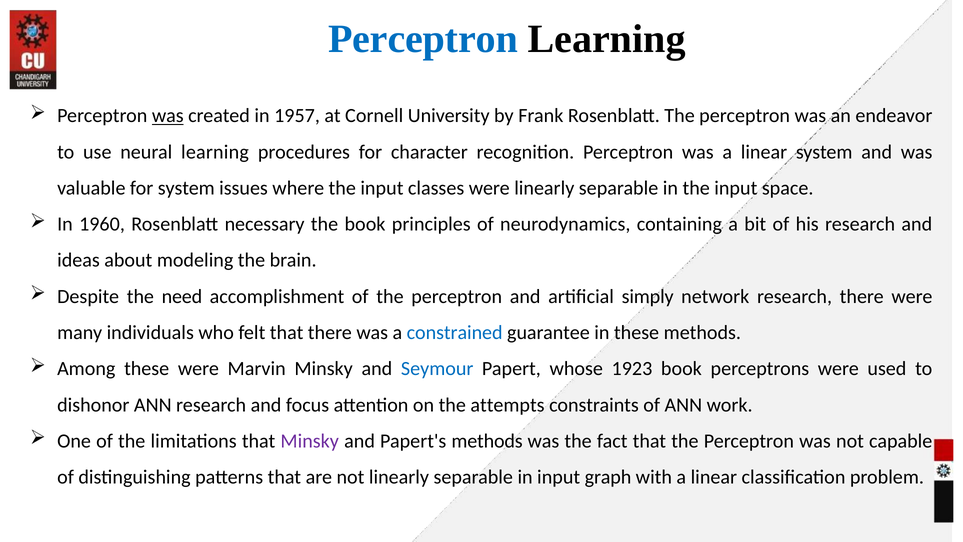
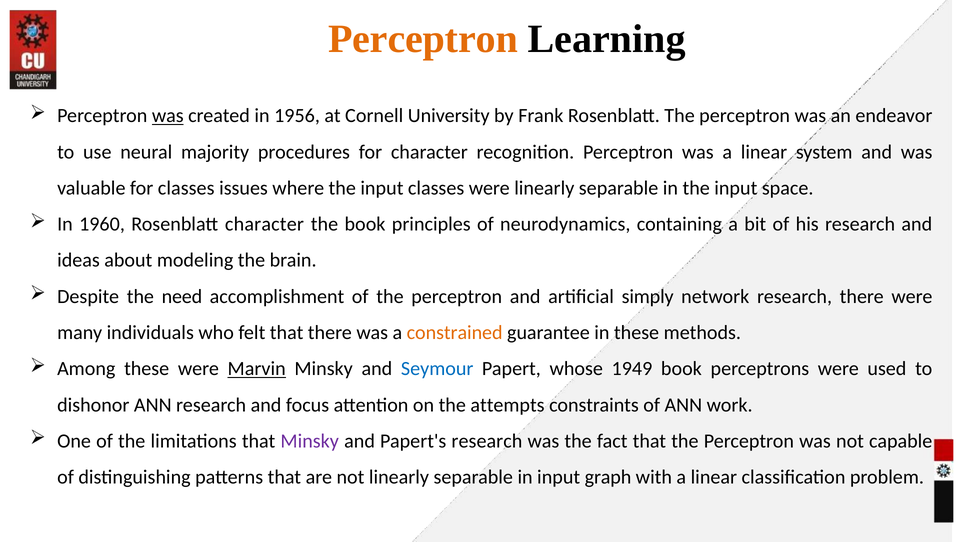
Perceptron colour: blue -> orange (423, 39)
1957: 1957 -> 1956 (297, 116)
neural learning: learning -> majority (215, 152)
for system: system -> classes (186, 188)
Rosenblatt necessary: necessary -> character (264, 224)
constrained colour: blue -> orange (455, 332)
Marvin underline: none -> present (257, 369)
1923: 1923 -> 1949 (632, 369)
Papert's methods: methods -> research (487, 441)
